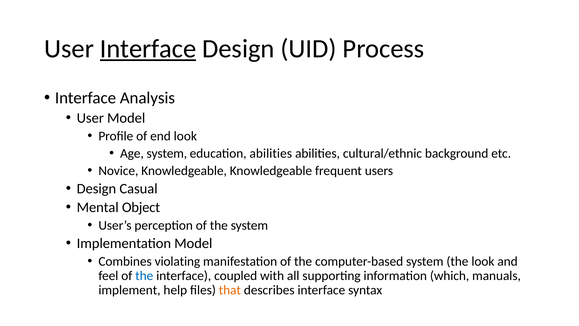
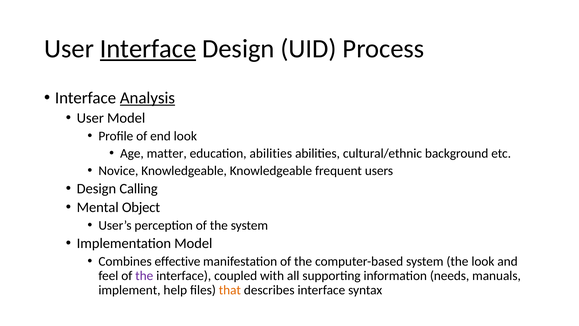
Analysis underline: none -> present (147, 98)
Age system: system -> matter (167, 153)
Casual: Casual -> Calling (139, 188)
violating: violating -> effective (177, 261)
the colour: blue -> purple (144, 275)
which: which -> needs (450, 275)
